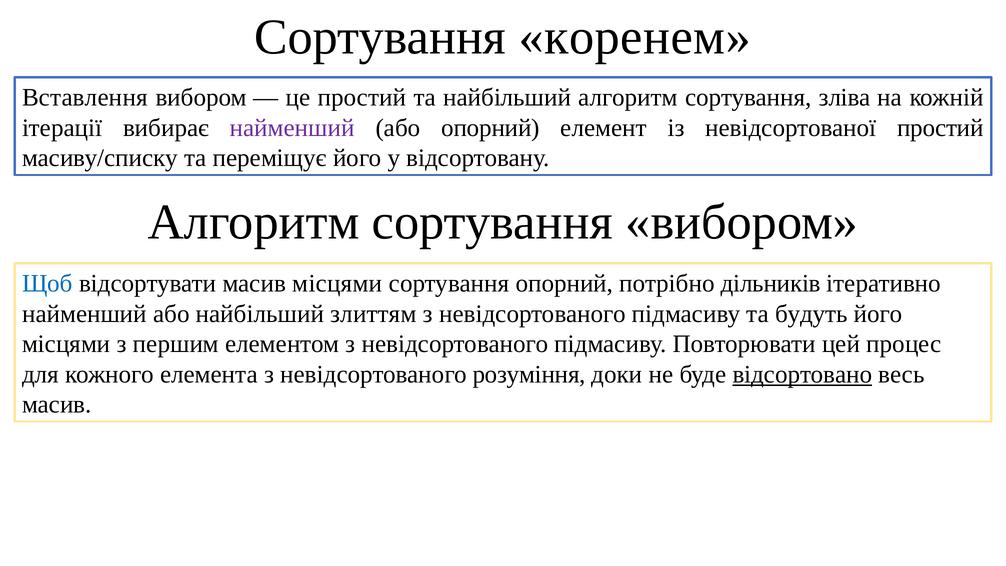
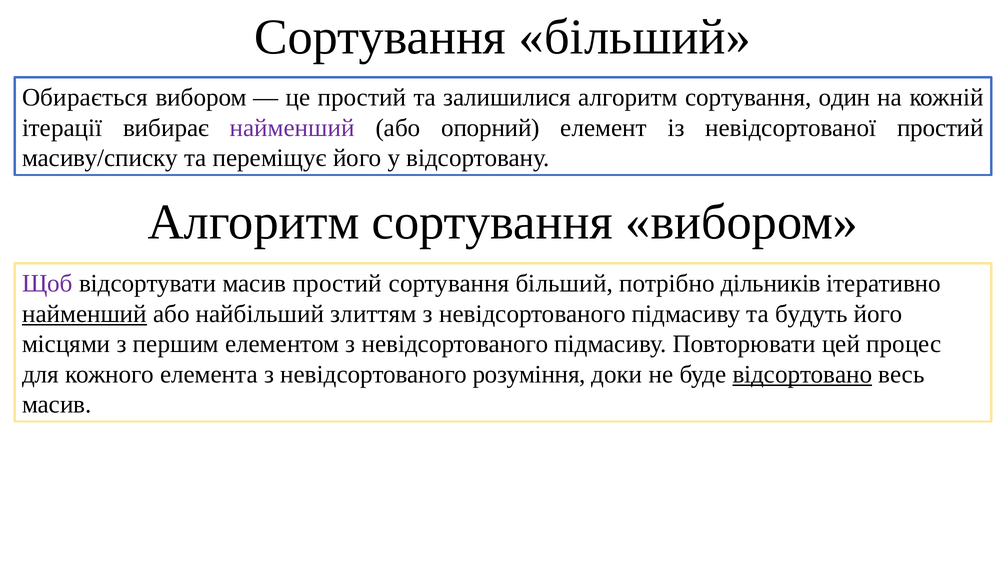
коренем: коренем -> більший (635, 37)
Вставлення: Вставлення -> Обирається (85, 98)
та найбільший: найбільший -> залишилися (507, 98)
зліва: зліва -> один (845, 98)
Щоб colour: blue -> purple (47, 284)
масив місцями: місцями -> простий (337, 284)
опорний: опорний -> більший (564, 284)
найменший underline: none -> present (84, 314)
